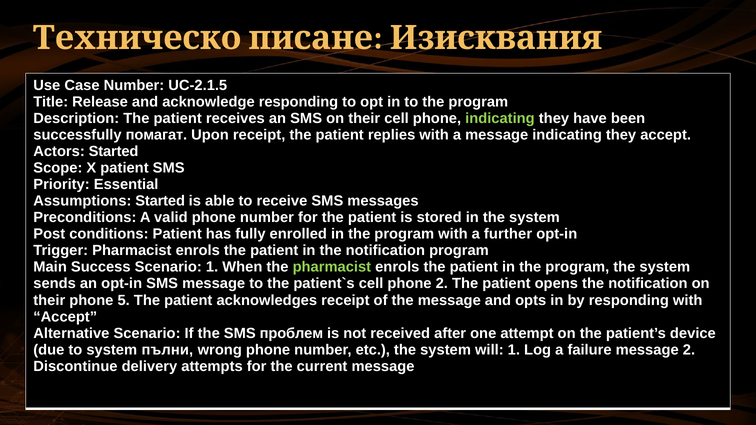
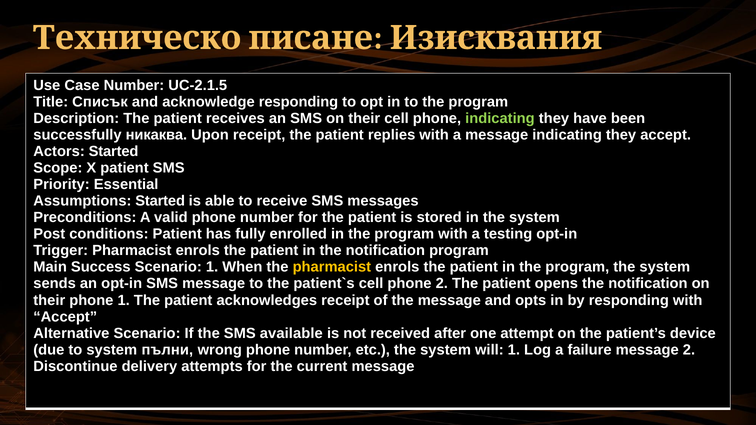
Release: Release -> Списък (100, 102)
помагат: помагат -> никаква (156, 135)
further: further -> testing (508, 234)
pharmacist colour: light green -> yellow (332, 267)
phone 5: 5 -> 1 (124, 300)
проблем: проблем -> available (291, 333)
